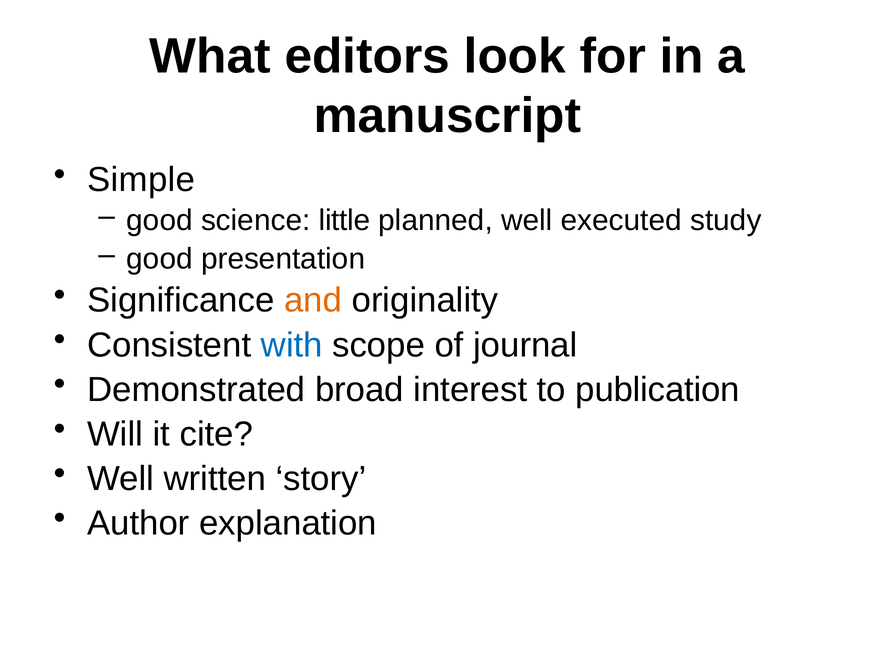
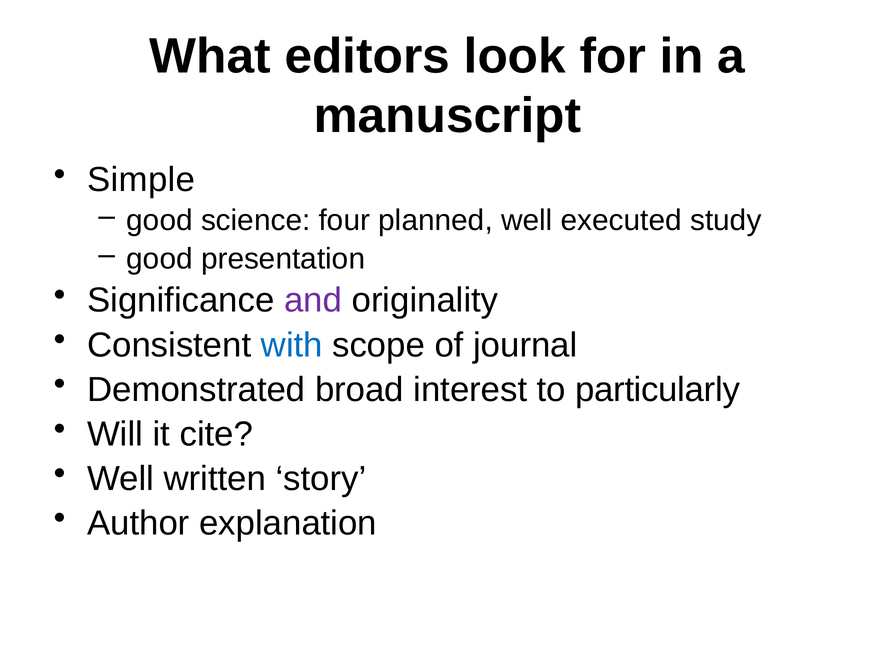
little: little -> four (344, 221)
and colour: orange -> purple (313, 301)
publication: publication -> particularly (658, 390)
